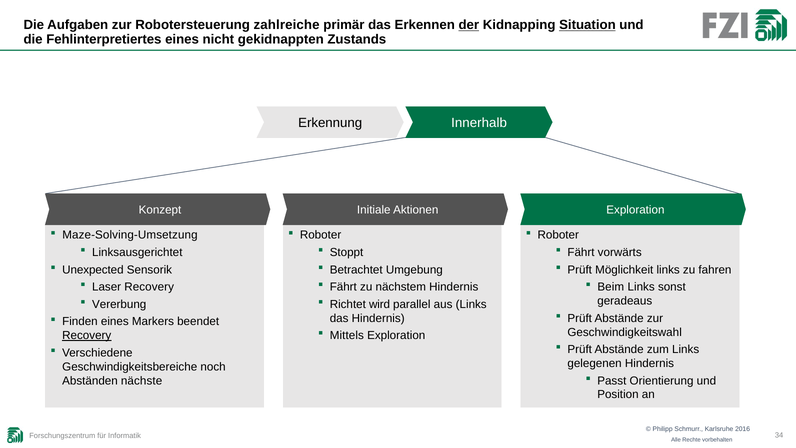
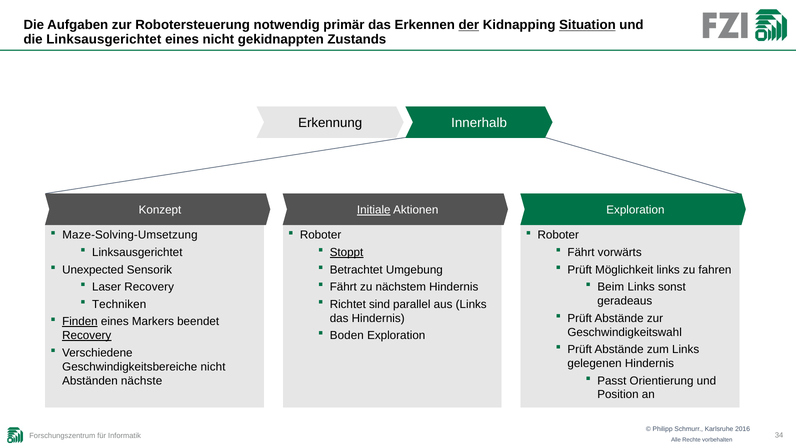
zahlreiche: zahlreiche -> notwendig (287, 25)
die Fehlinterpretiertes: Fehlinterpretiertes -> Linksausgerichtet (104, 39)
Initiale underline: none -> present (374, 210)
Stoppt underline: none -> present (347, 252)
Vererbung: Vererbung -> Techniken (119, 304)
wird: wird -> sind (380, 304)
Finden underline: none -> present (80, 321)
Mittels: Mittels -> Boden (347, 335)
Geschwindigkeitsbereiche noch: noch -> nicht (213, 367)
